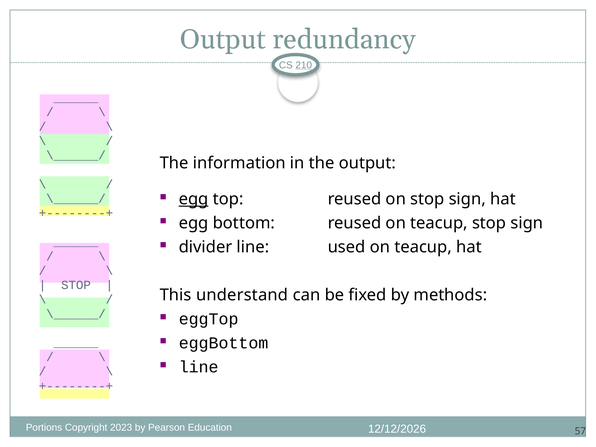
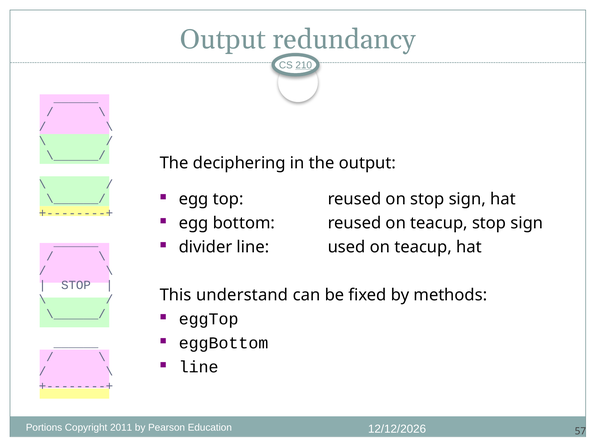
information: information -> deciphering (239, 163)
egg underline: present -> none (194, 199)
2023: 2023 -> 2011 (121, 427)
